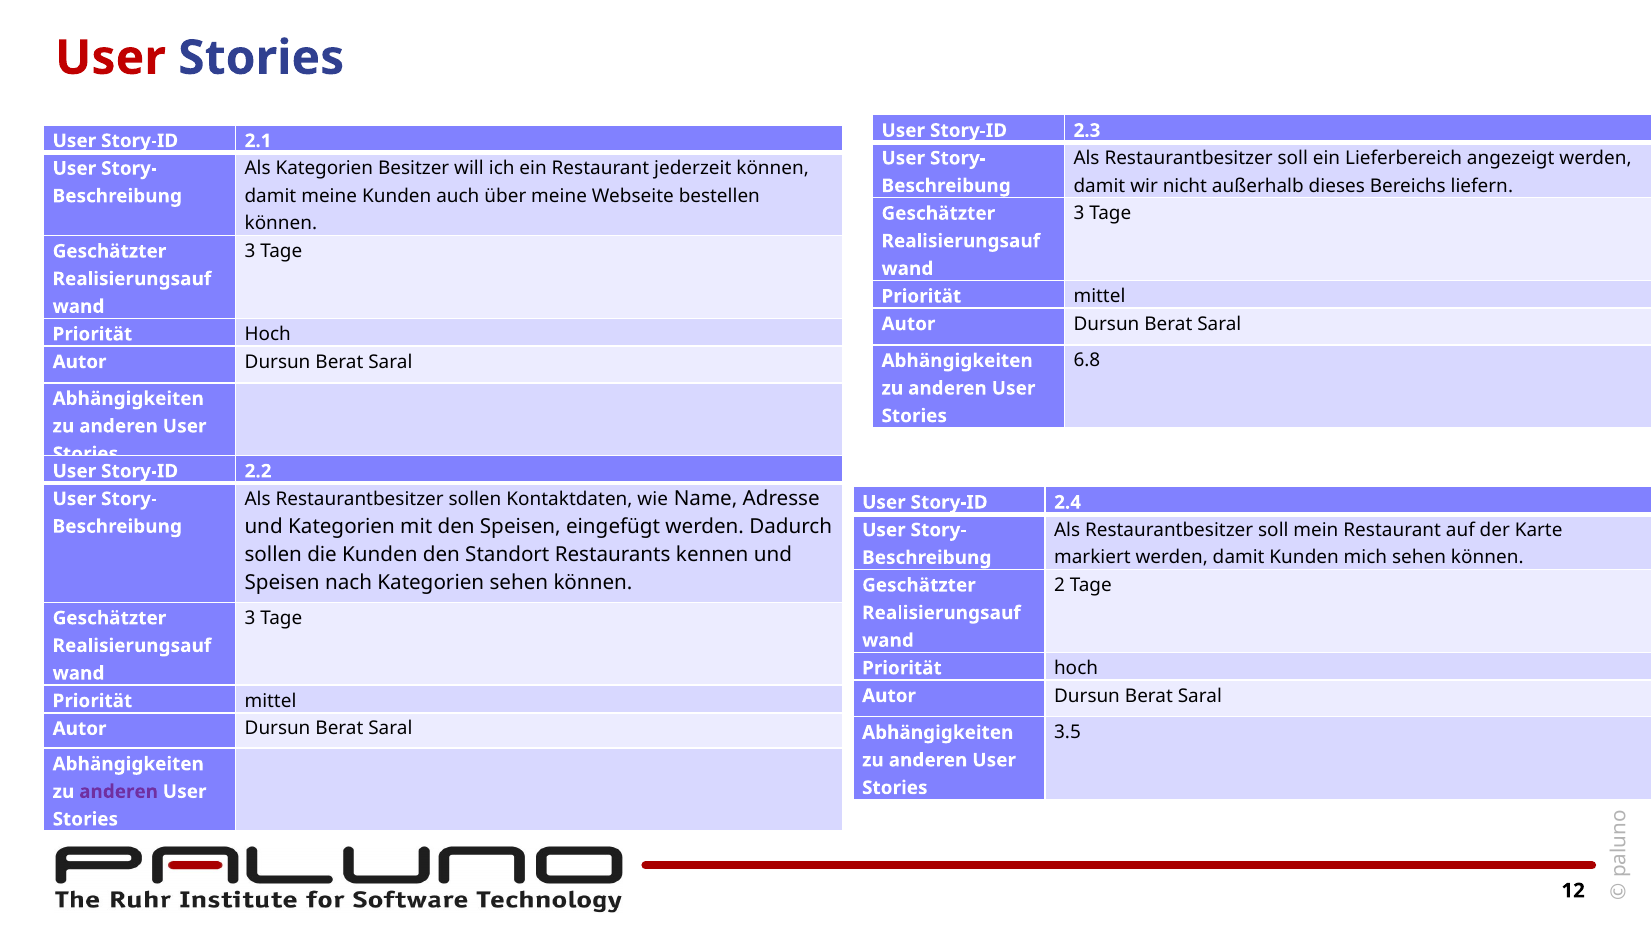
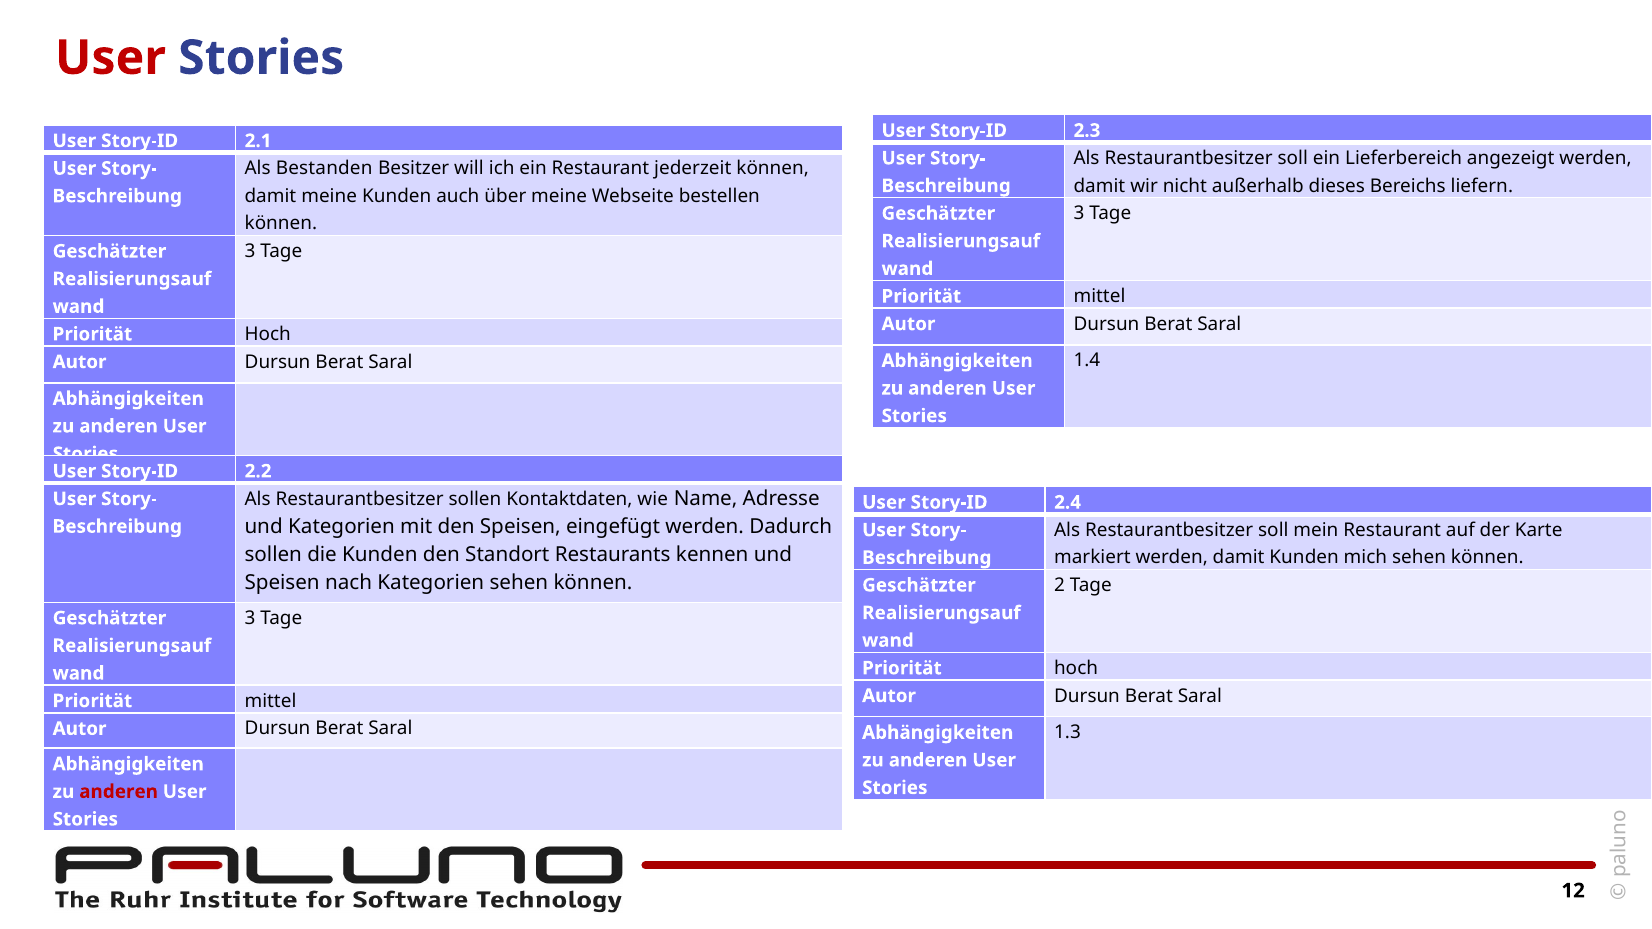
Als Kategorien: Kategorien -> Bestanden (324, 169)
6.8: 6.8 -> 1.4 (1087, 361)
3.5: 3.5 -> 1.3 (1068, 733)
anderen colour: purple -> red (119, 792)
